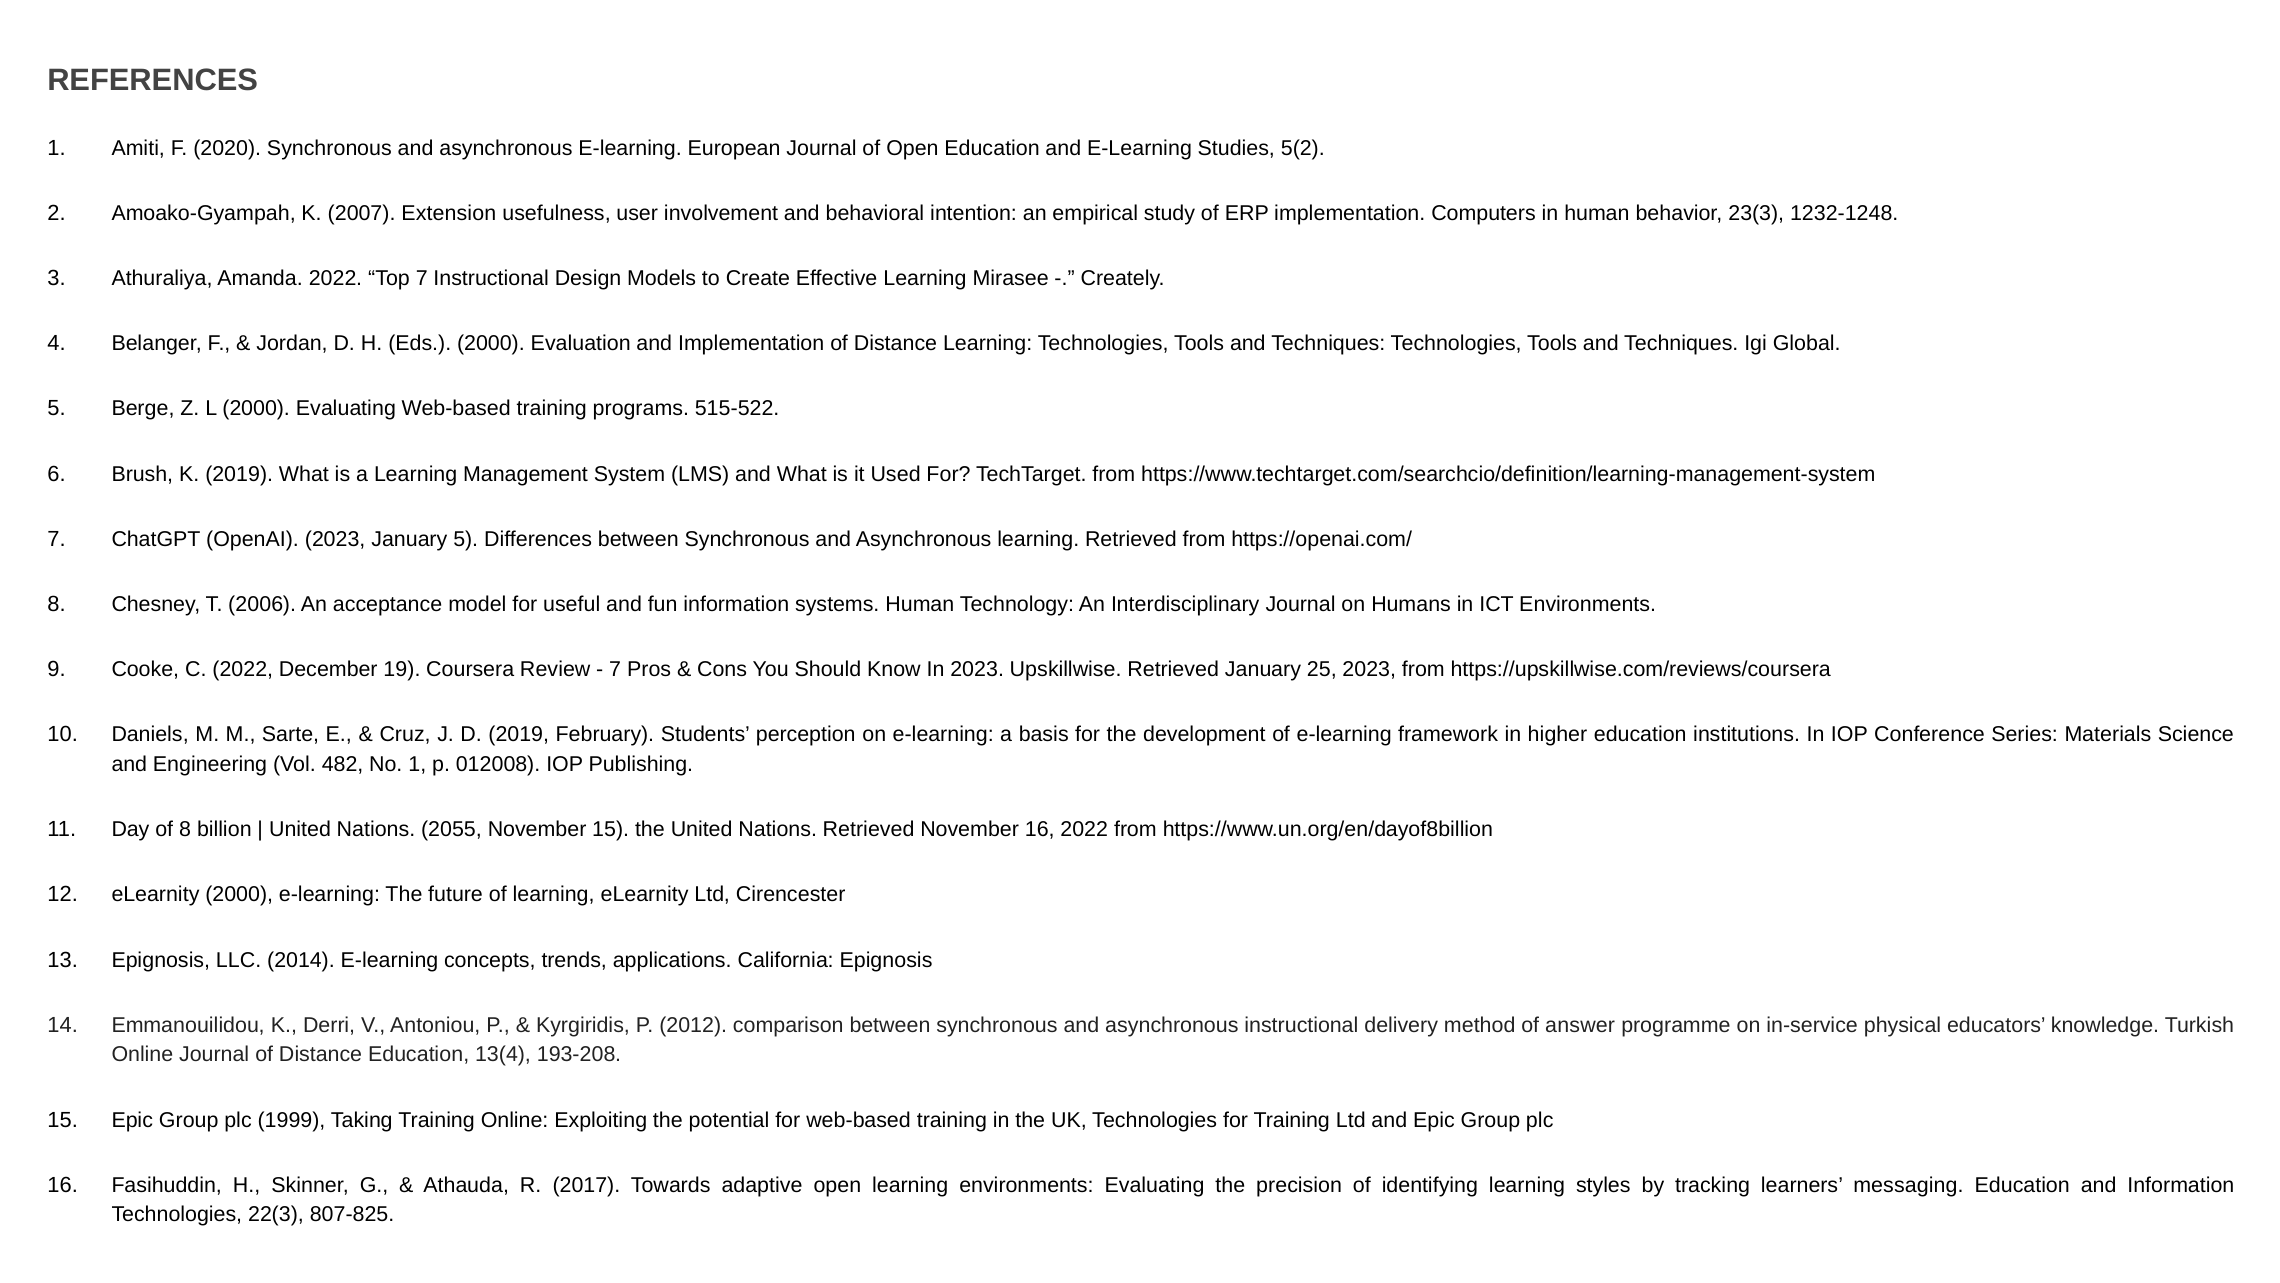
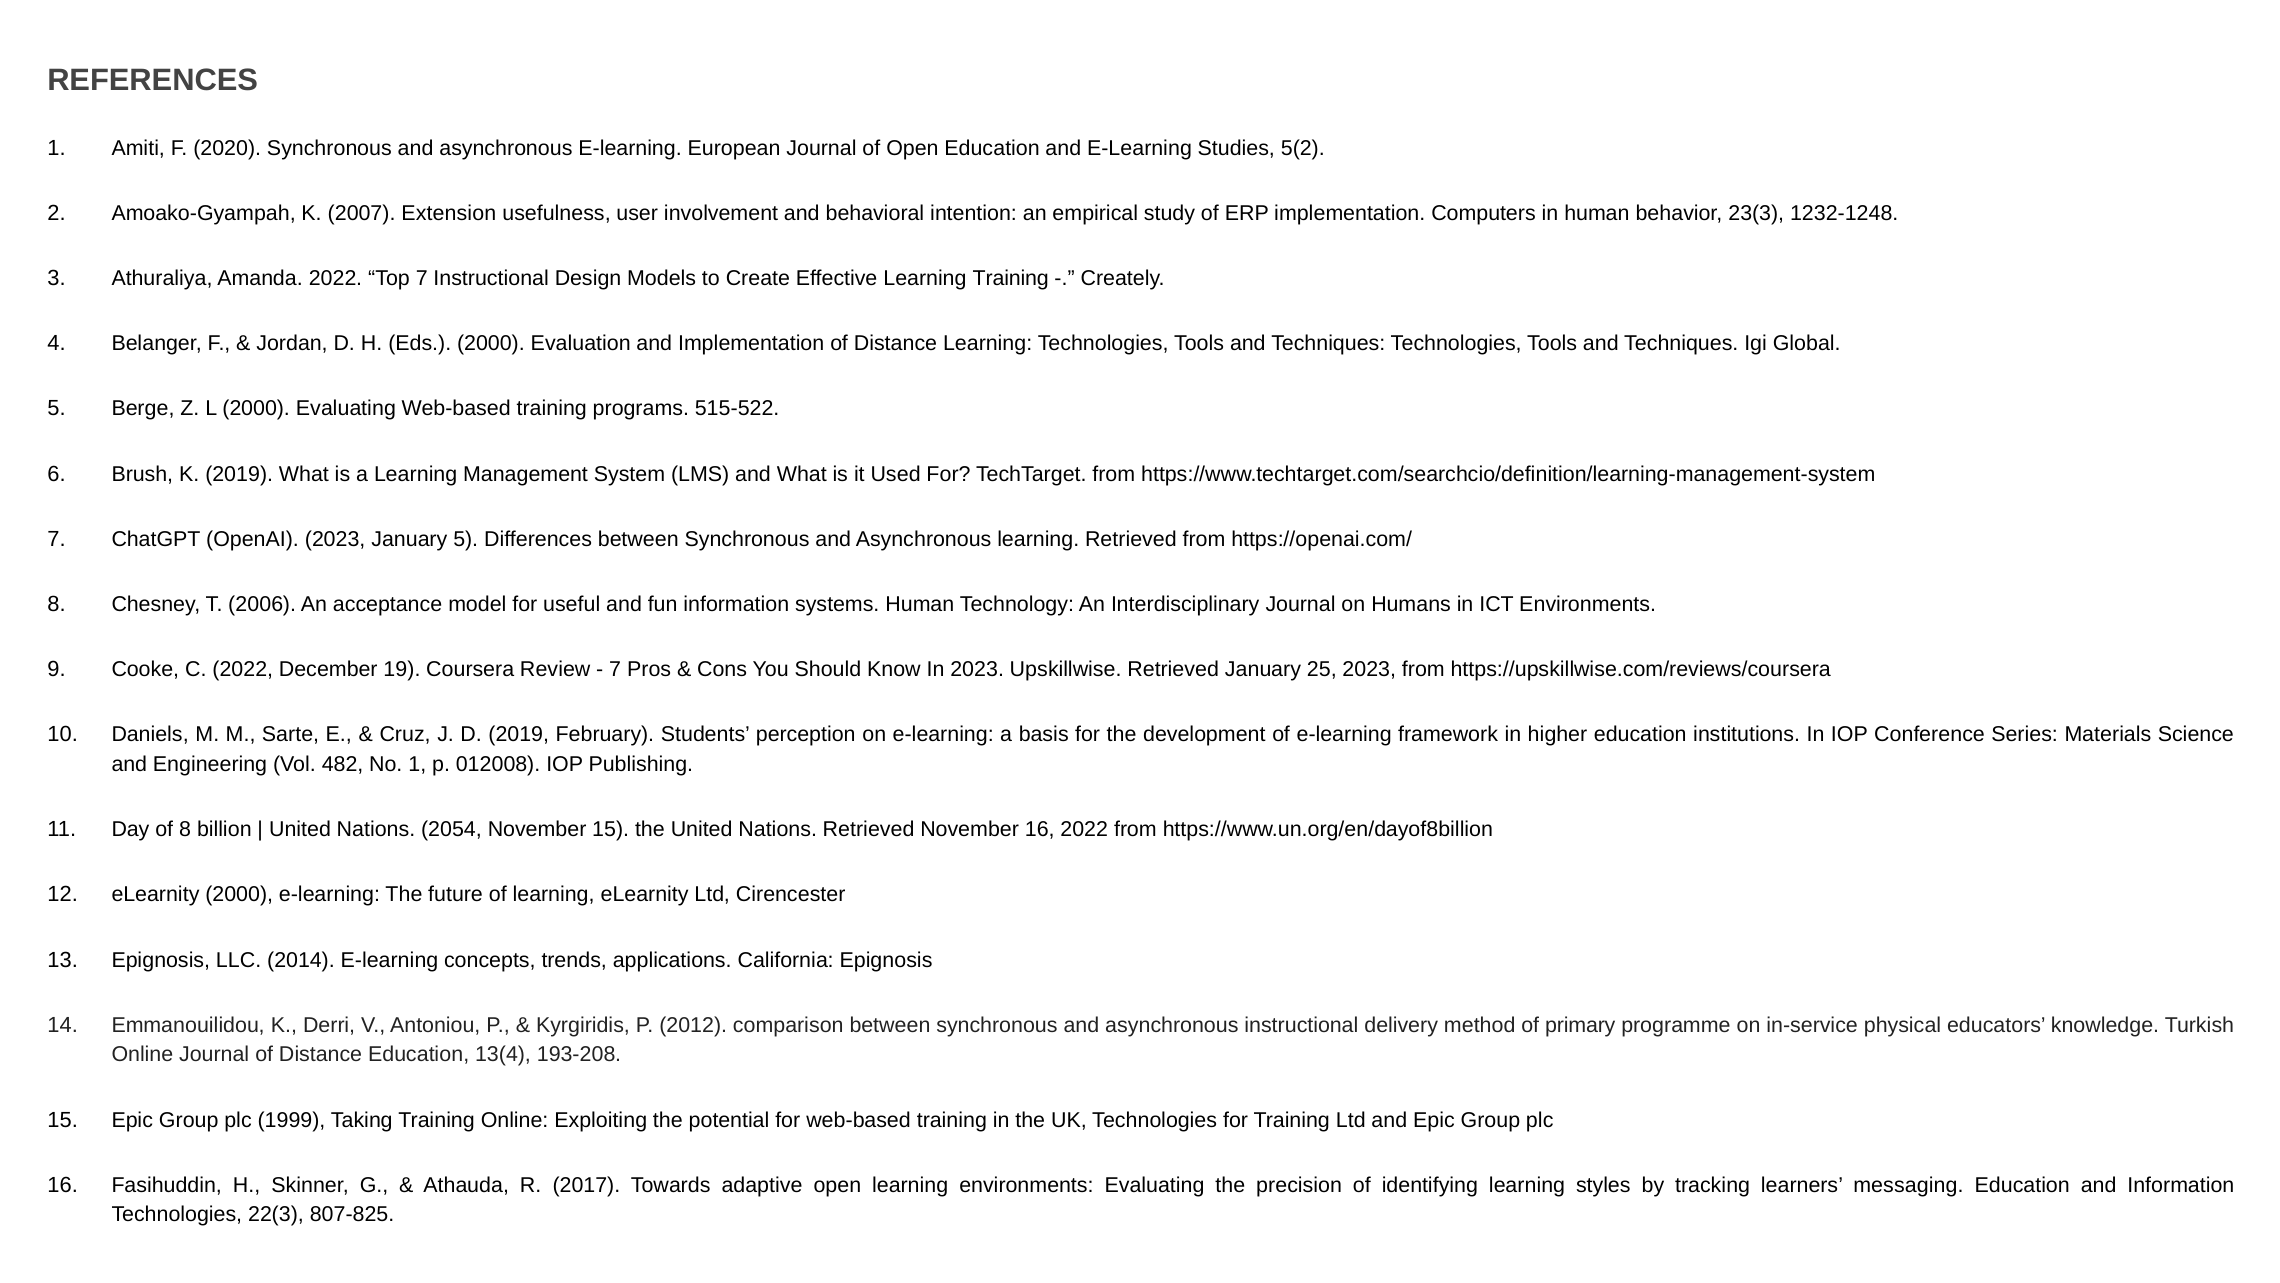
Learning Mirasee: Mirasee -> Training (1011, 278)
2055: 2055 -> 2054 (451, 829)
answer: answer -> primary (1580, 1025)
